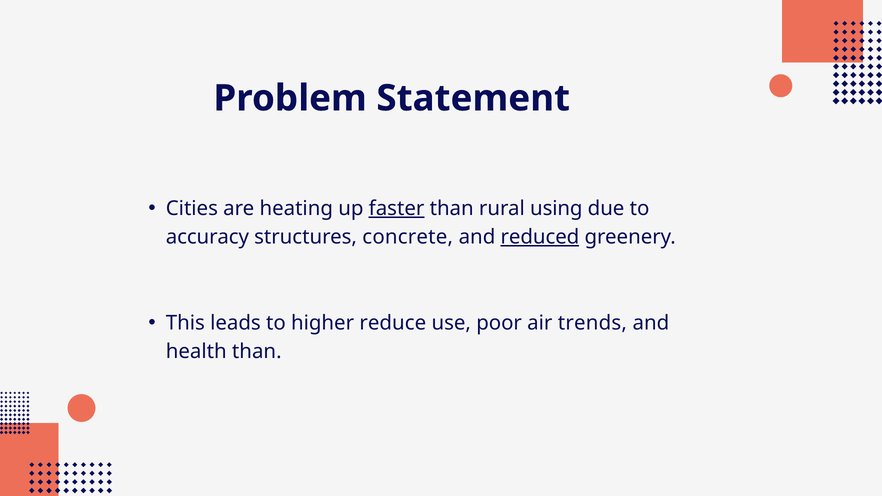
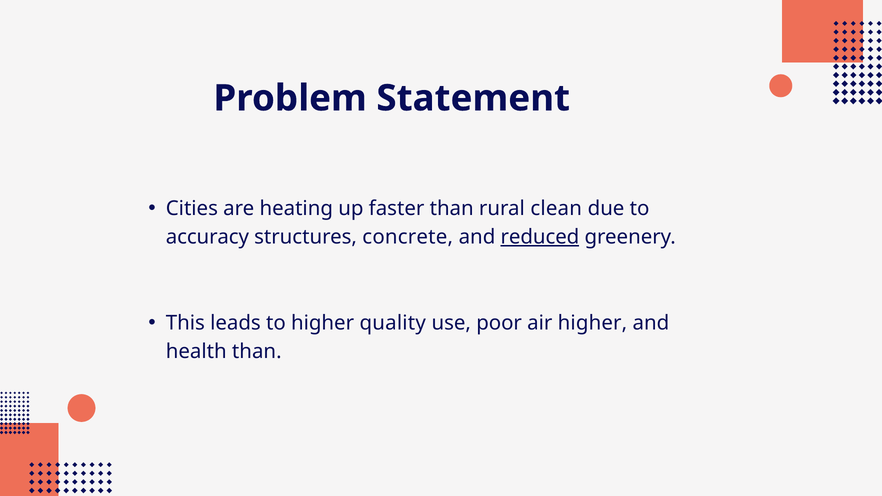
faster underline: present -> none (397, 208)
using: using -> clean (556, 208)
reduce: reduce -> quality (393, 323)
air trends: trends -> higher (592, 323)
